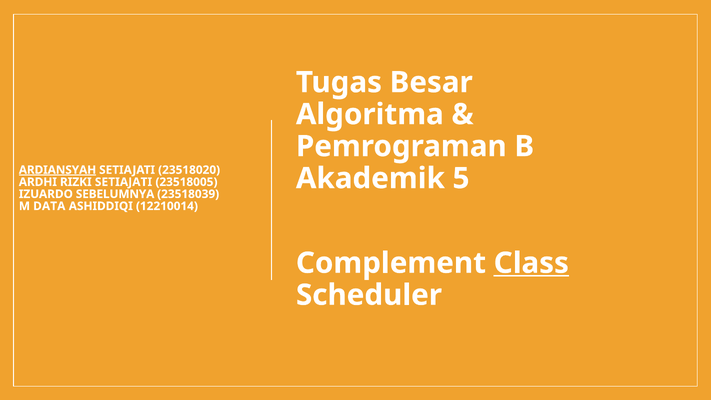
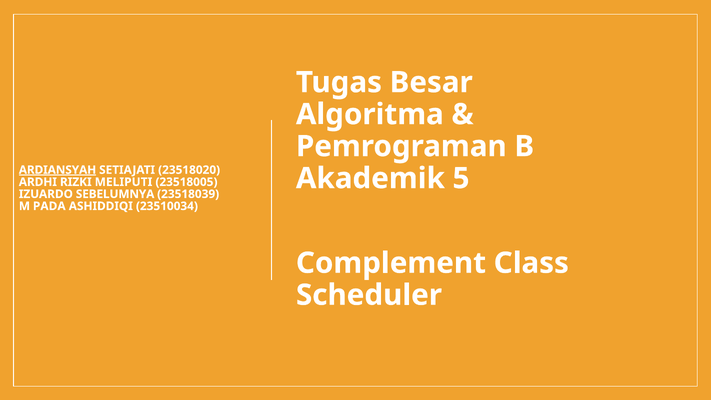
RIZKI SETIAJATI: SETIAJATI -> MELIPUTI (124, 182)
DATA: DATA -> PADA (49, 206)
12210014: 12210014 -> 23510034 (167, 206)
Class underline: present -> none (531, 263)
